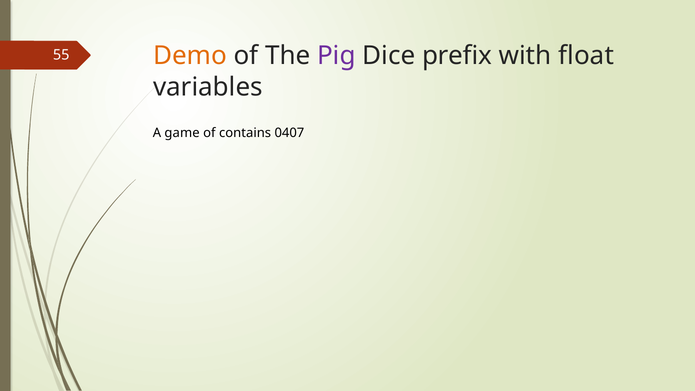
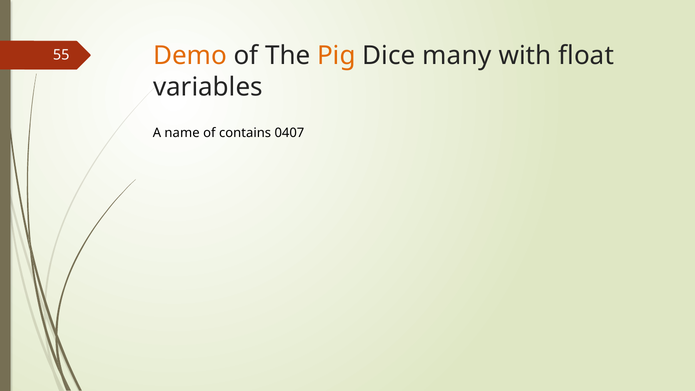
Pig colour: purple -> orange (336, 56)
prefix: prefix -> many (457, 56)
game: game -> name (182, 133)
